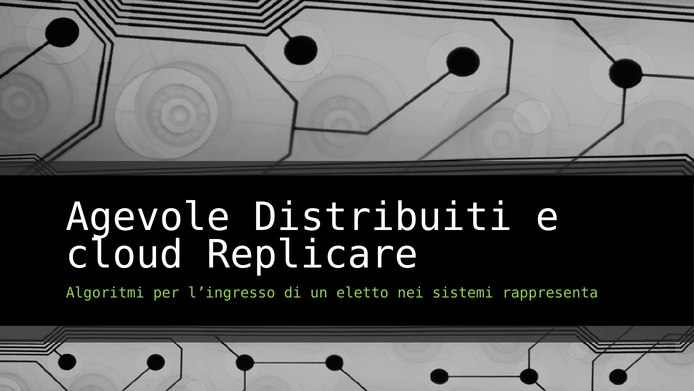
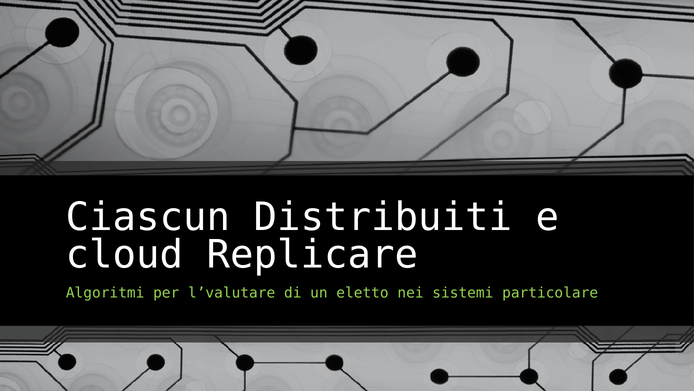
Agevole: Agevole -> Ciascun (148, 217)
l’ingresso: l’ingresso -> l’valutare (232, 292)
rappresenta: rappresenta -> particolare (550, 292)
